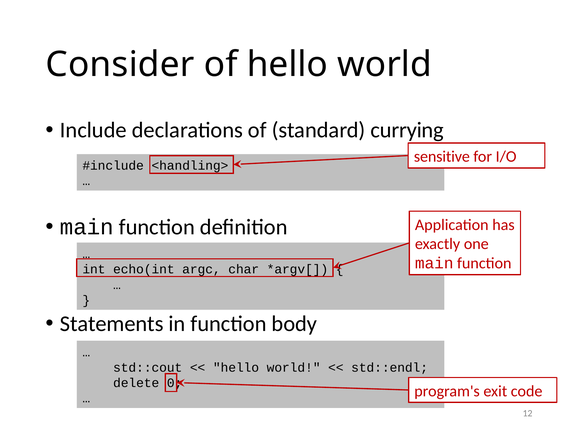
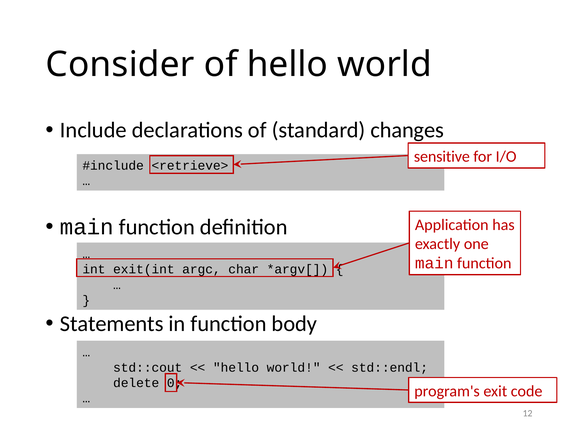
currying: currying -> changes (407, 130)
<handling>: <handling> -> <retrieve> (190, 166)
echo(int: echo(int -> exit(int (144, 270)
